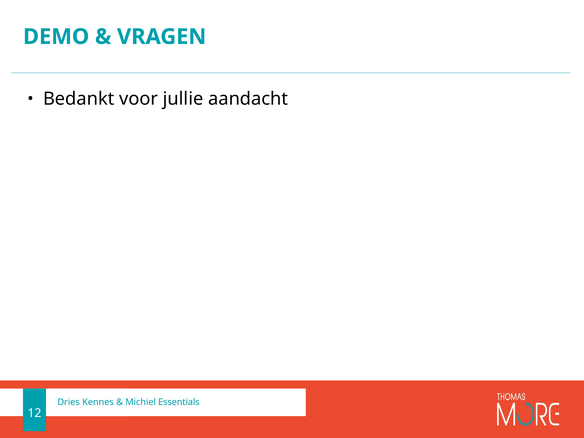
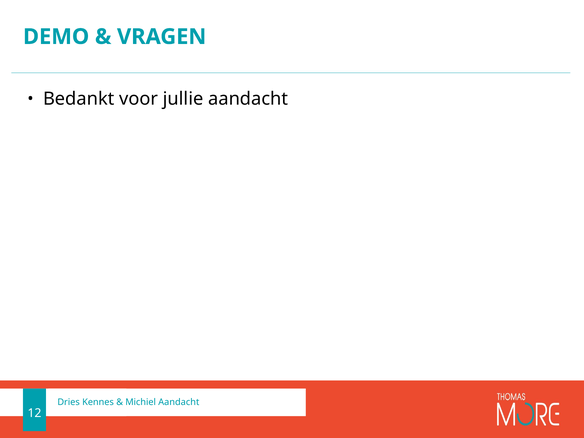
Michiel Essentials: Essentials -> Aandacht (179, 402)
